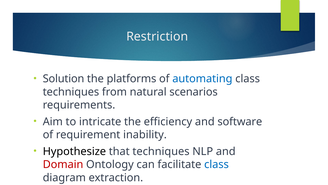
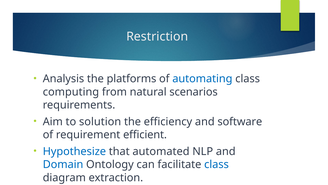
Solution: Solution -> Analysis (63, 79)
techniques: techniques -> computing (71, 92)
intricate: intricate -> solution (100, 121)
inability: inability -> efficient (145, 135)
Hypothesize colour: black -> blue (74, 151)
that techniques: techniques -> automated (161, 151)
Domain colour: red -> blue (63, 164)
